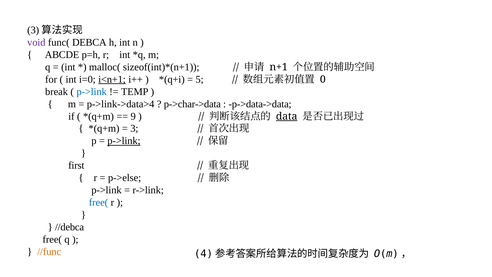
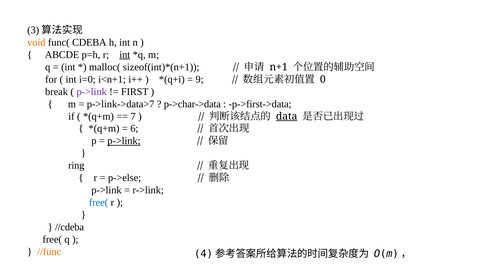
void colour: purple -> orange (36, 42)
DEBCA: DEBCA -> CDEBA (89, 42)
int underline: none -> present (125, 55)
i<n+1 underline: present -> none (112, 79)
5: 5 -> 9 (200, 79)
p->link colour: blue -> purple (92, 92)
TEMP: TEMP -> FIRST (135, 92)
p->link->data>4: p->link->data>4 -> p->link->data>7 (121, 104)
p->data->data: p->data->data -> p->first->data (260, 104)
9: 9 -> 7 (133, 116)
3: 3 -> 6 (134, 128)
first: first -> ring (76, 165)
//debca: //debca -> //cdeba (69, 227)
